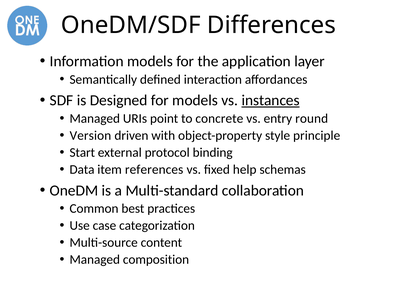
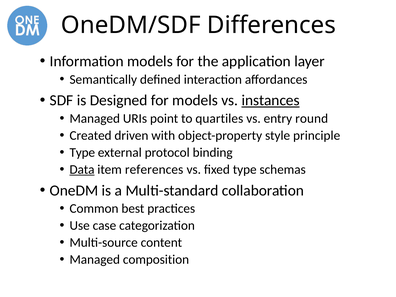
concrete: concrete -> quartiles (219, 119)
Version: Version -> Created (91, 136)
Start: Start -> Type (82, 153)
Data underline: none -> present (82, 170)
fixed help: help -> type (245, 170)
